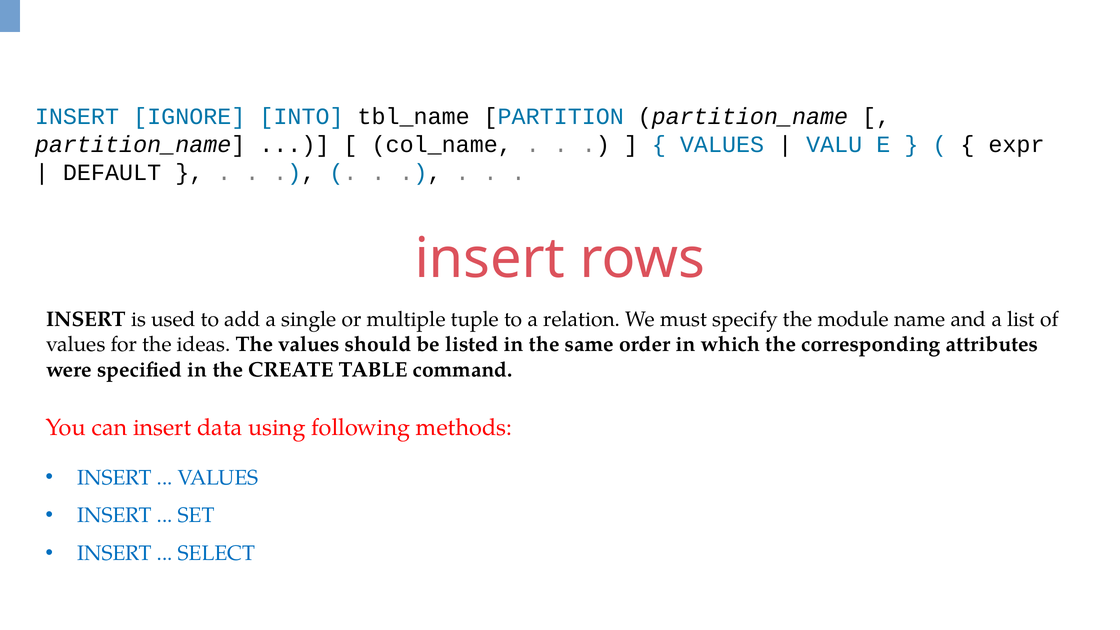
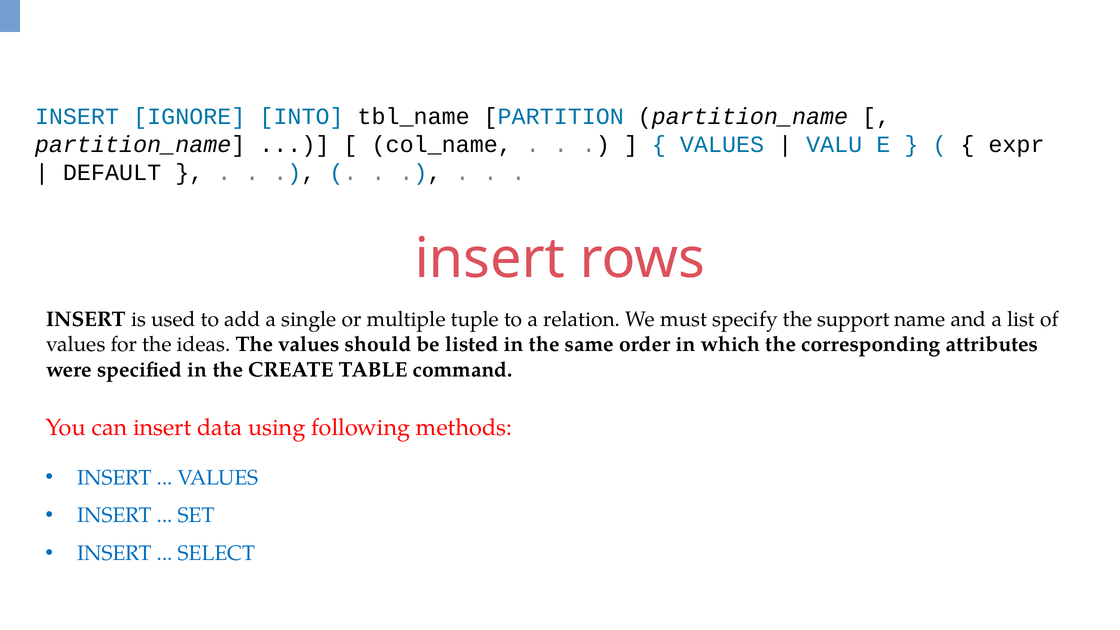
module: module -> support (853, 319)
